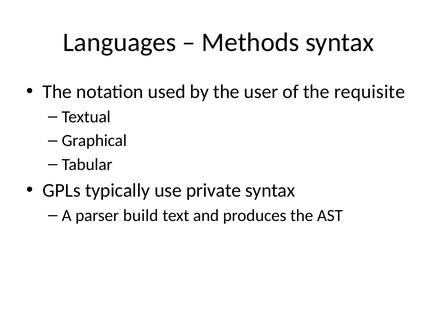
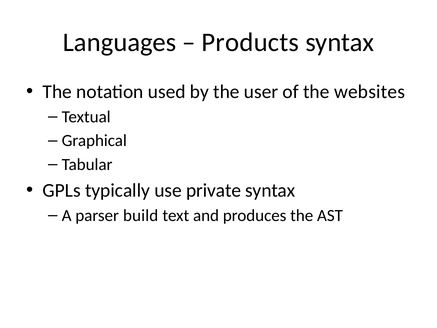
Methods: Methods -> Products (250, 42)
requisite: requisite -> websites (370, 92)
